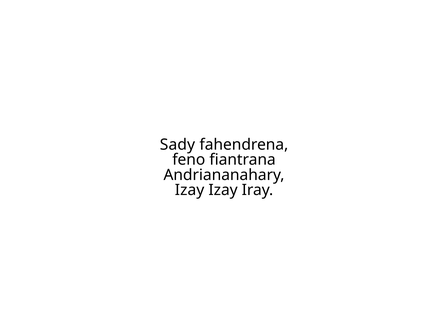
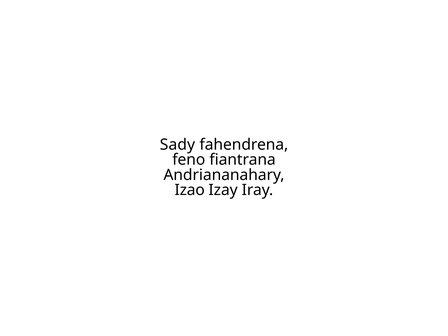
Izay: Izay -> Izao (190, 190)
